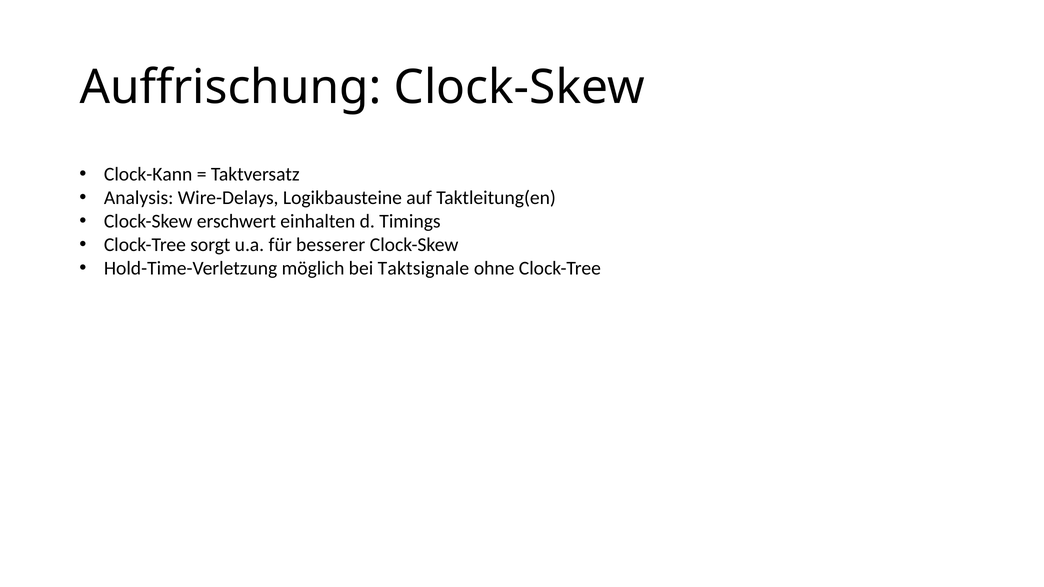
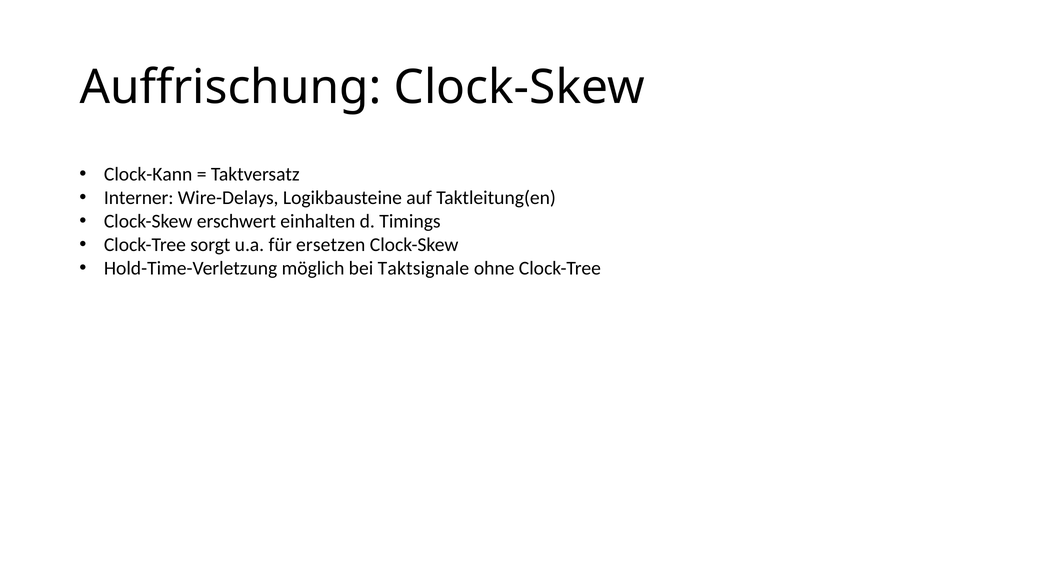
Analysis: Analysis -> Interner (139, 198)
besserer: besserer -> ersetzen (331, 245)
